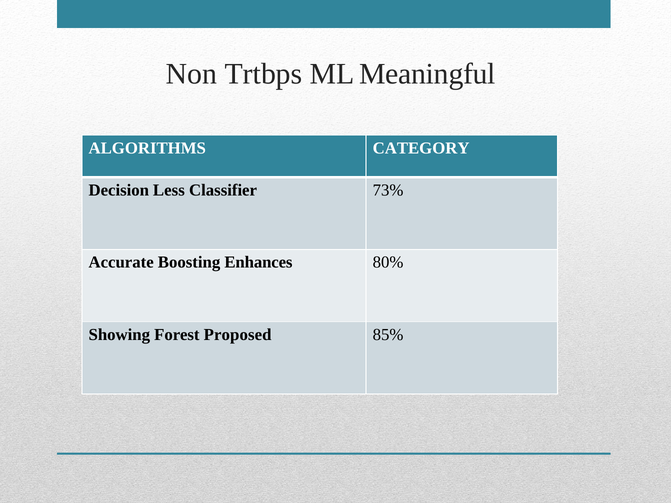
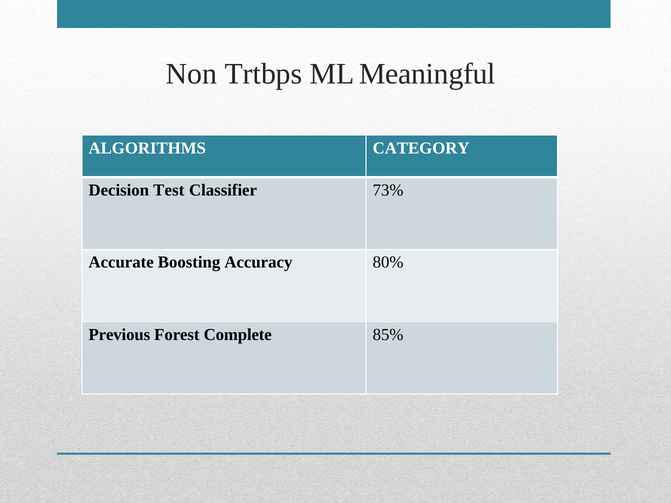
Less: Less -> Test (169, 190)
Enhances: Enhances -> Accuracy (258, 262)
Showing: Showing -> Previous (119, 335)
Proposed: Proposed -> Complete (238, 335)
